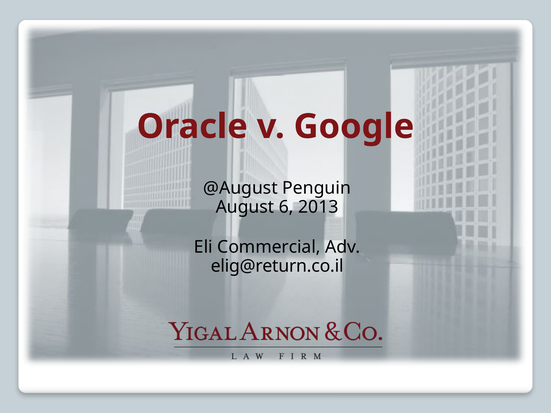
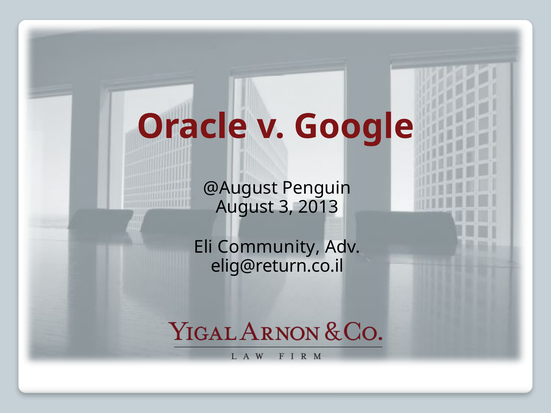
6: 6 -> 3 (286, 207)
Commercial: Commercial -> Community (269, 247)
